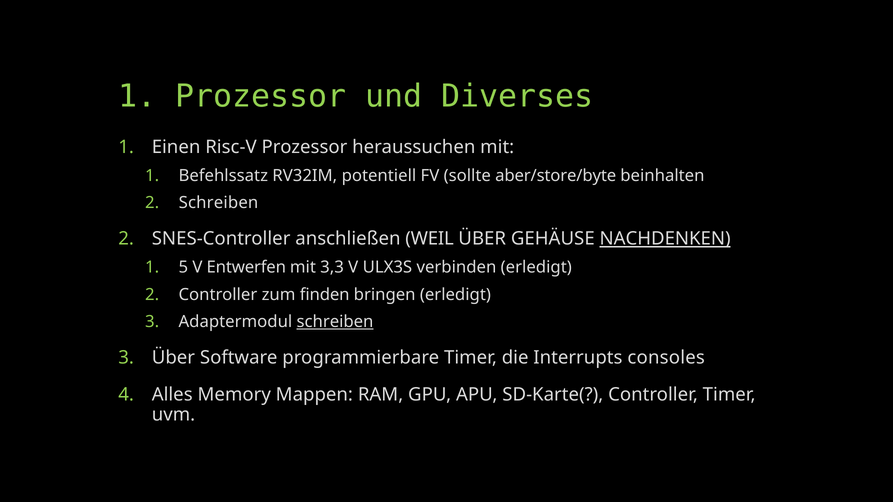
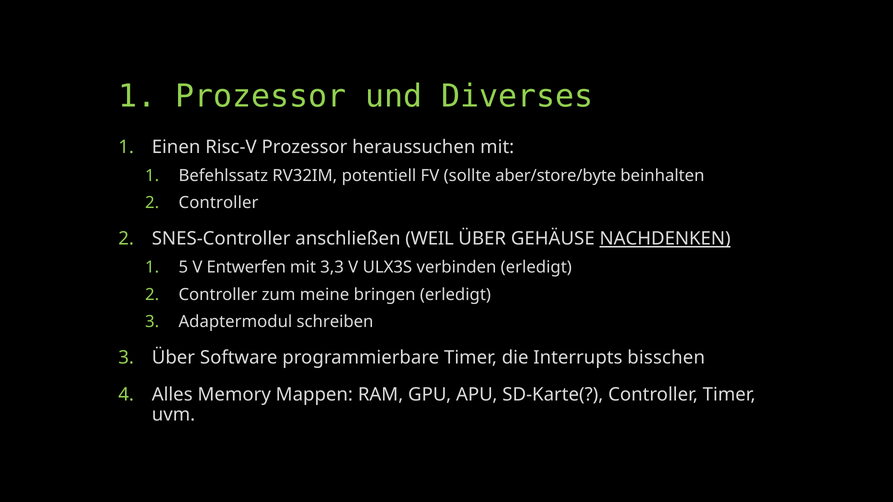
Schreiben: Schreiben -> Controller (219, 203)
finden: finden -> meine (325, 295)
schreiben underline: present -> none (335, 322)
consoles: consoles -> bisschen (666, 358)
